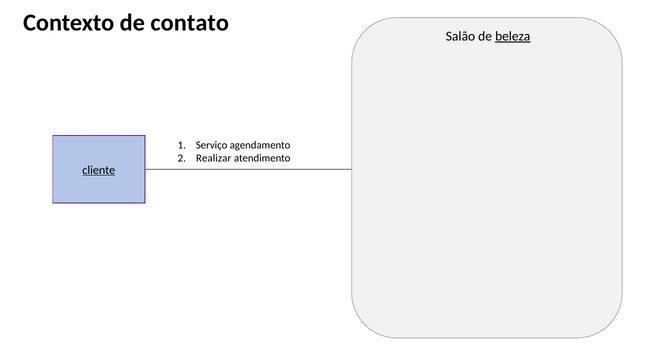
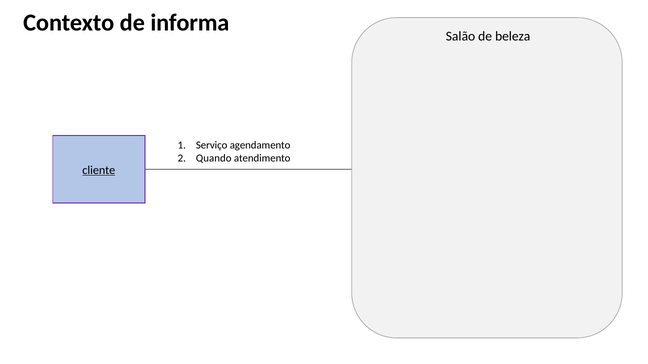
contato: contato -> informa (190, 23)
beleza underline: present -> none (513, 36)
Realizar: Realizar -> Quando (214, 158)
